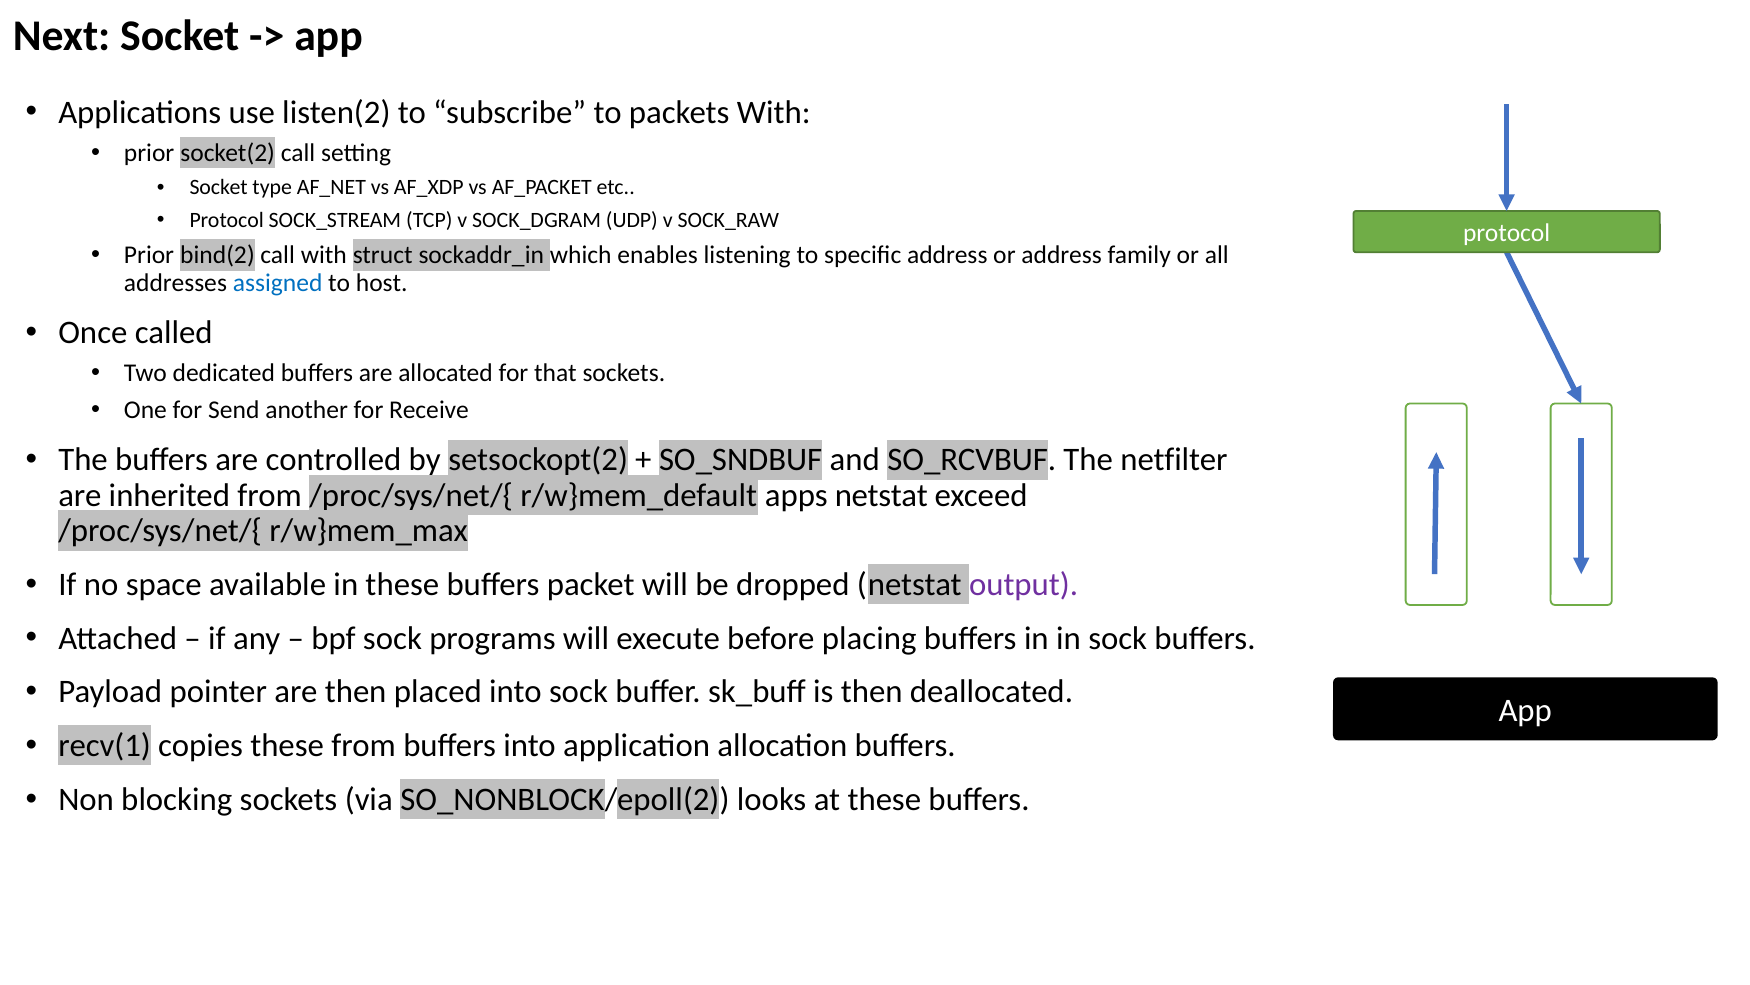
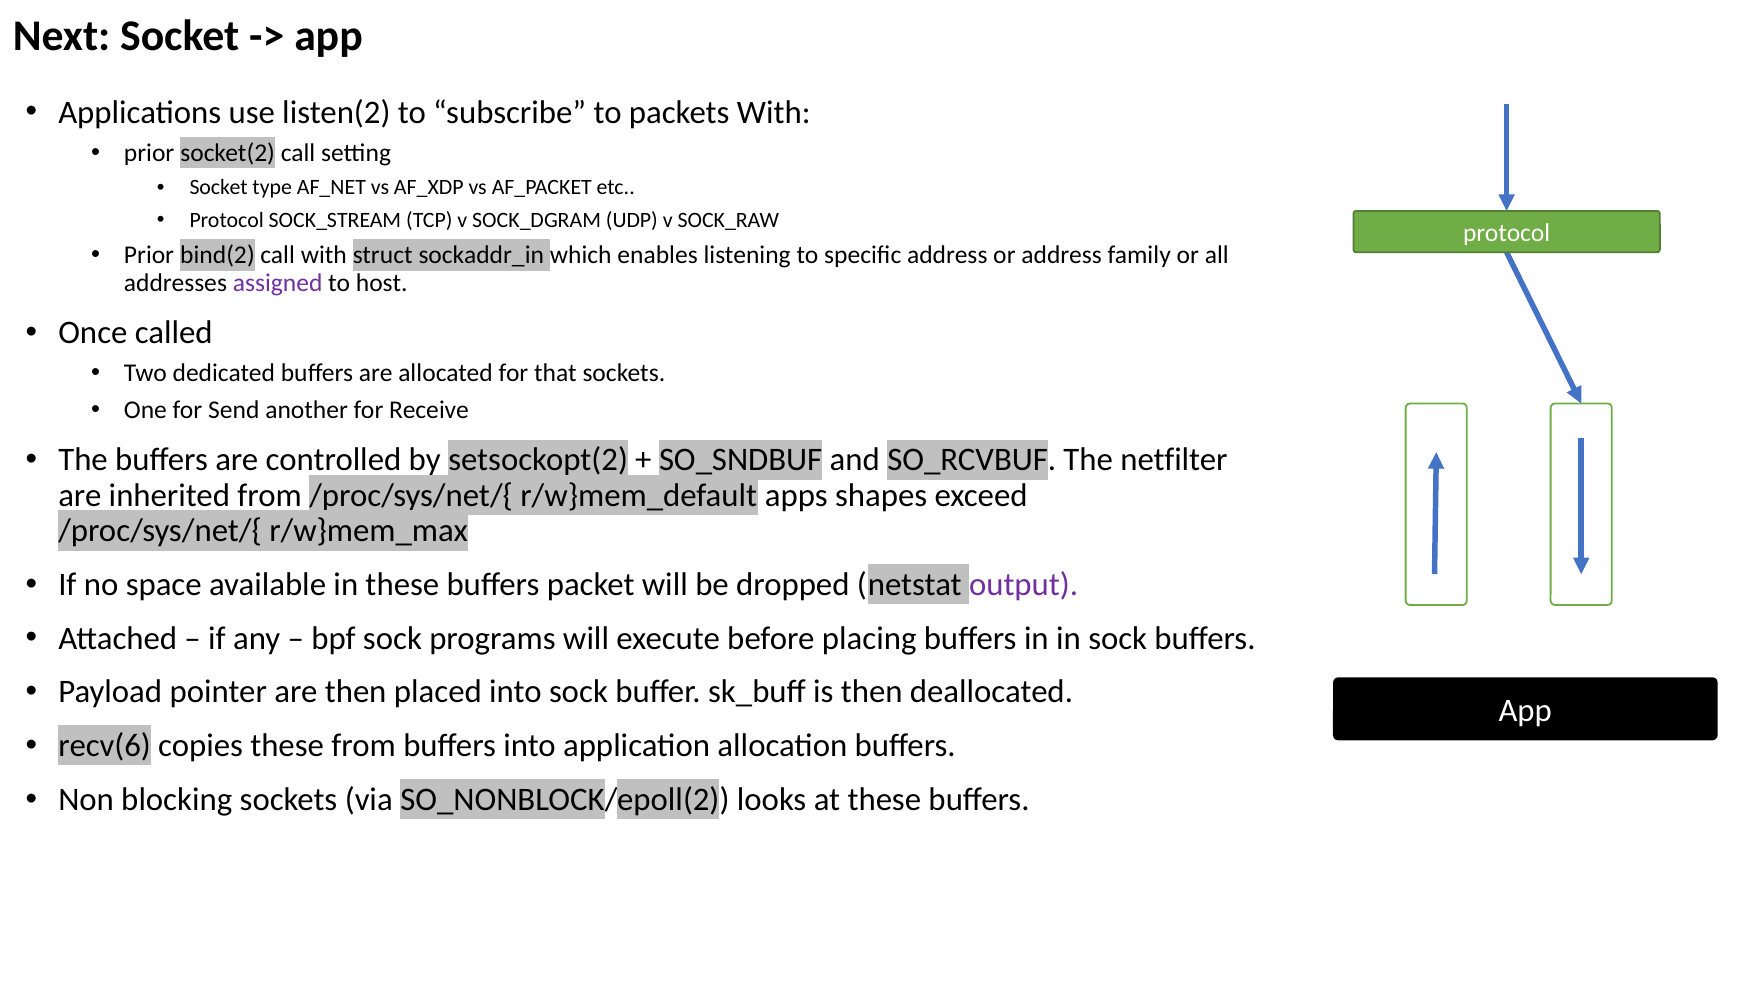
assigned colour: blue -> purple (278, 283)
apps netstat: netstat -> shapes (881, 495)
recv(1: recv(1 -> recv(6 (105, 745)
